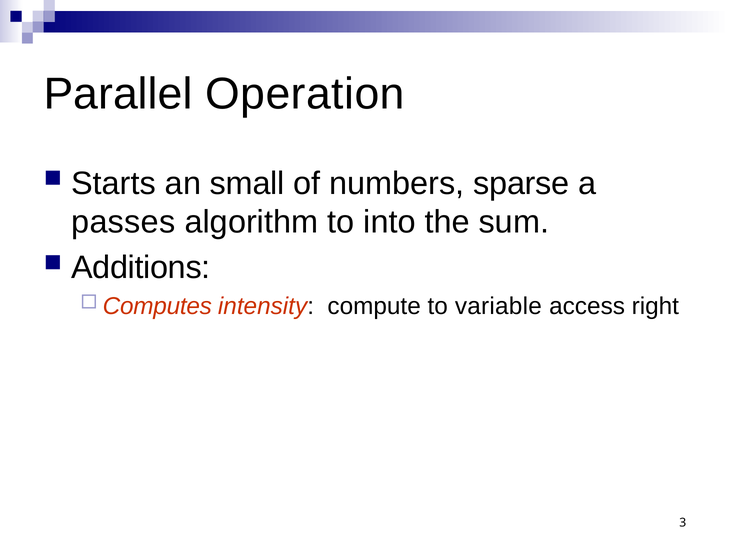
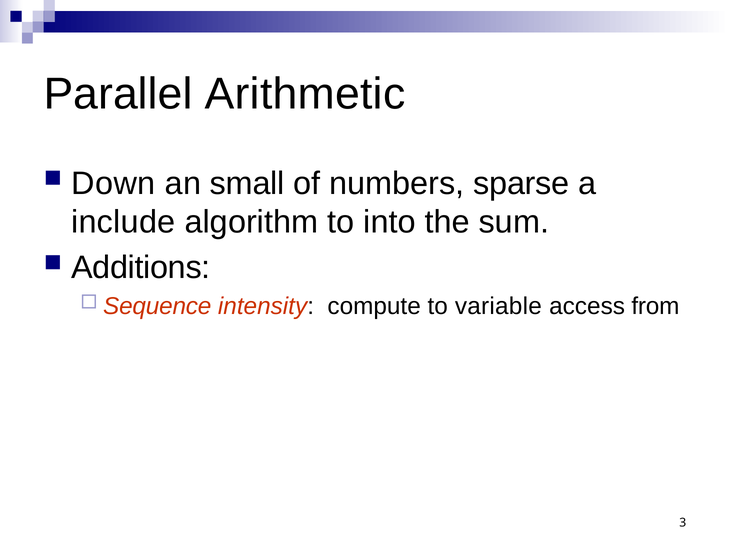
Operation: Operation -> Arithmetic (305, 94)
Starts: Starts -> Down (113, 184)
passes: passes -> include (123, 222)
Computes: Computes -> Sequence (157, 306)
right: right -> from (655, 306)
